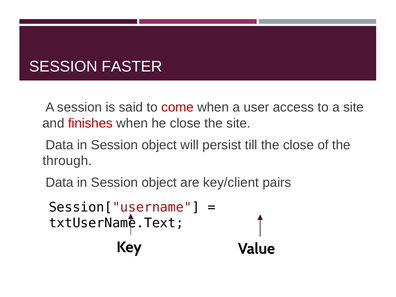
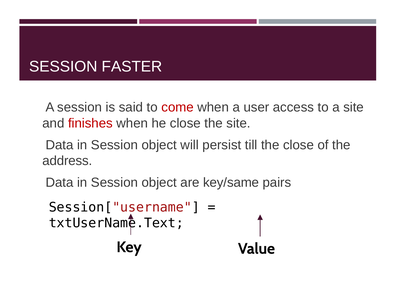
through: through -> address (67, 161)
key/client: key/client -> key/same (231, 183)
